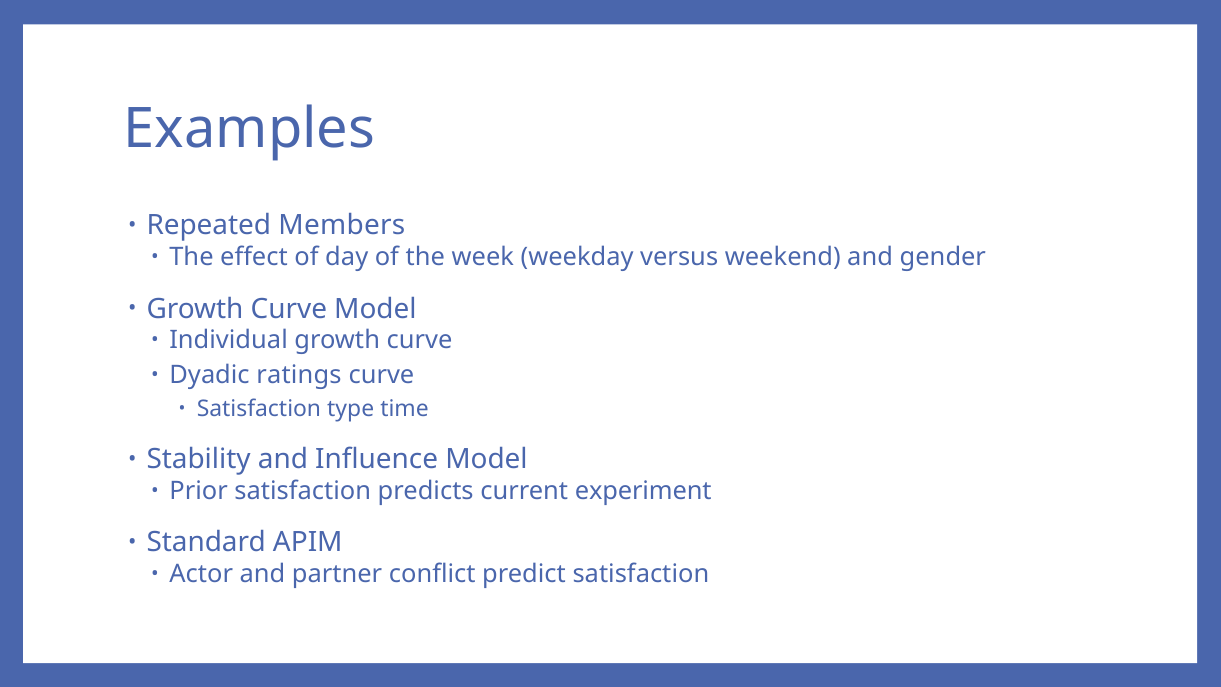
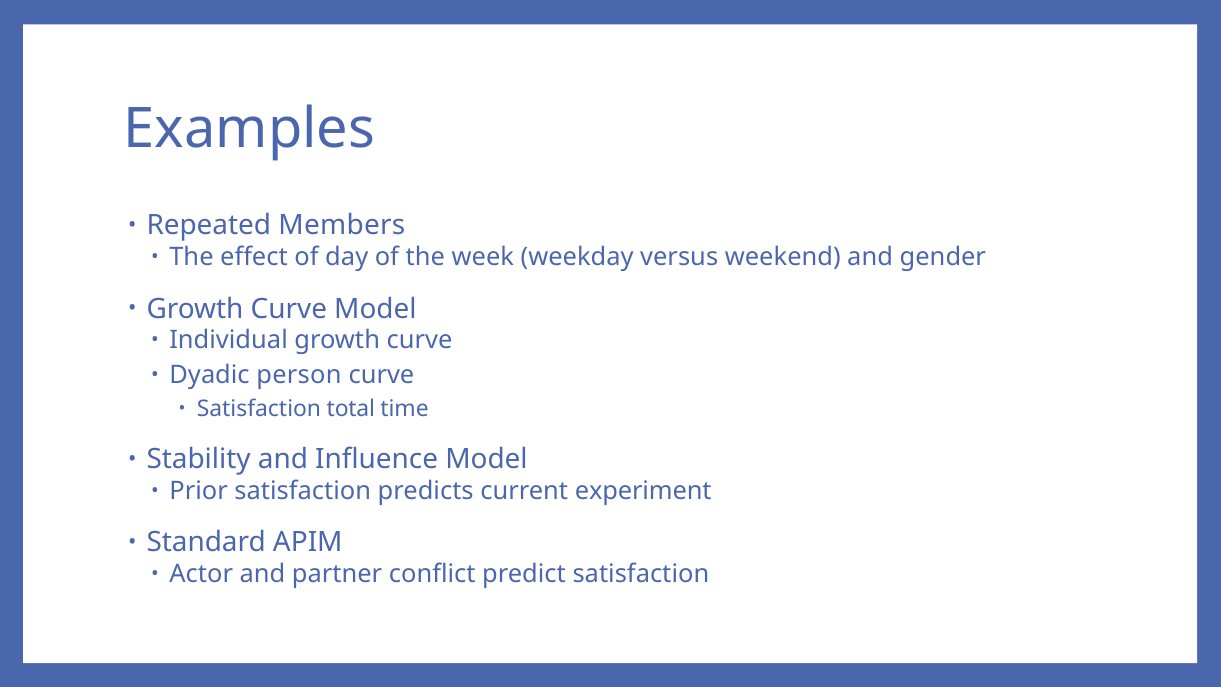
ratings: ratings -> person (299, 375)
type: type -> total (351, 409)
